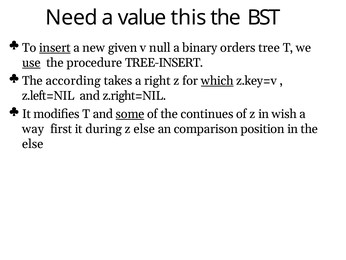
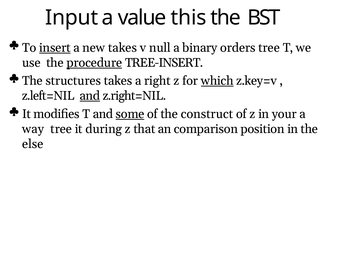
Need: Need -> Input (72, 18)
new given: given -> takes (123, 48)
use underline: present -> none (31, 63)
procedure underline: none -> present (94, 63)
according: according -> structures (73, 81)
and underline: none -> present (90, 96)
continues: continues -> construct (207, 114)
wish: wish -> your (284, 114)
way first: first -> tree (61, 129)
z else: else -> that (144, 129)
